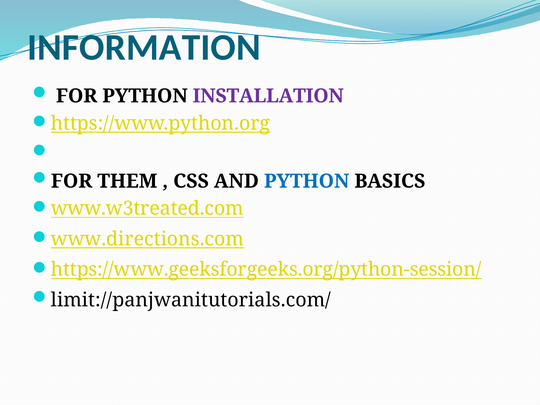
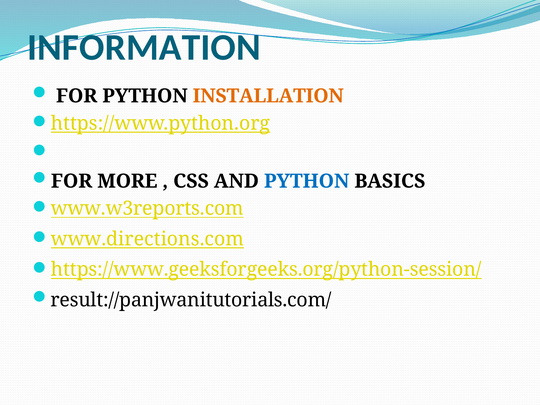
INSTALLATION colour: purple -> orange (268, 96)
THEM: THEM -> MORE (127, 181)
www.w3treated.com: www.w3treated.com -> www.w3reports.com (147, 209)
limit://panjwanitutorials.com/: limit://panjwanitutorials.com/ -> result://panjwanitutorials.com/ (191, 300)
